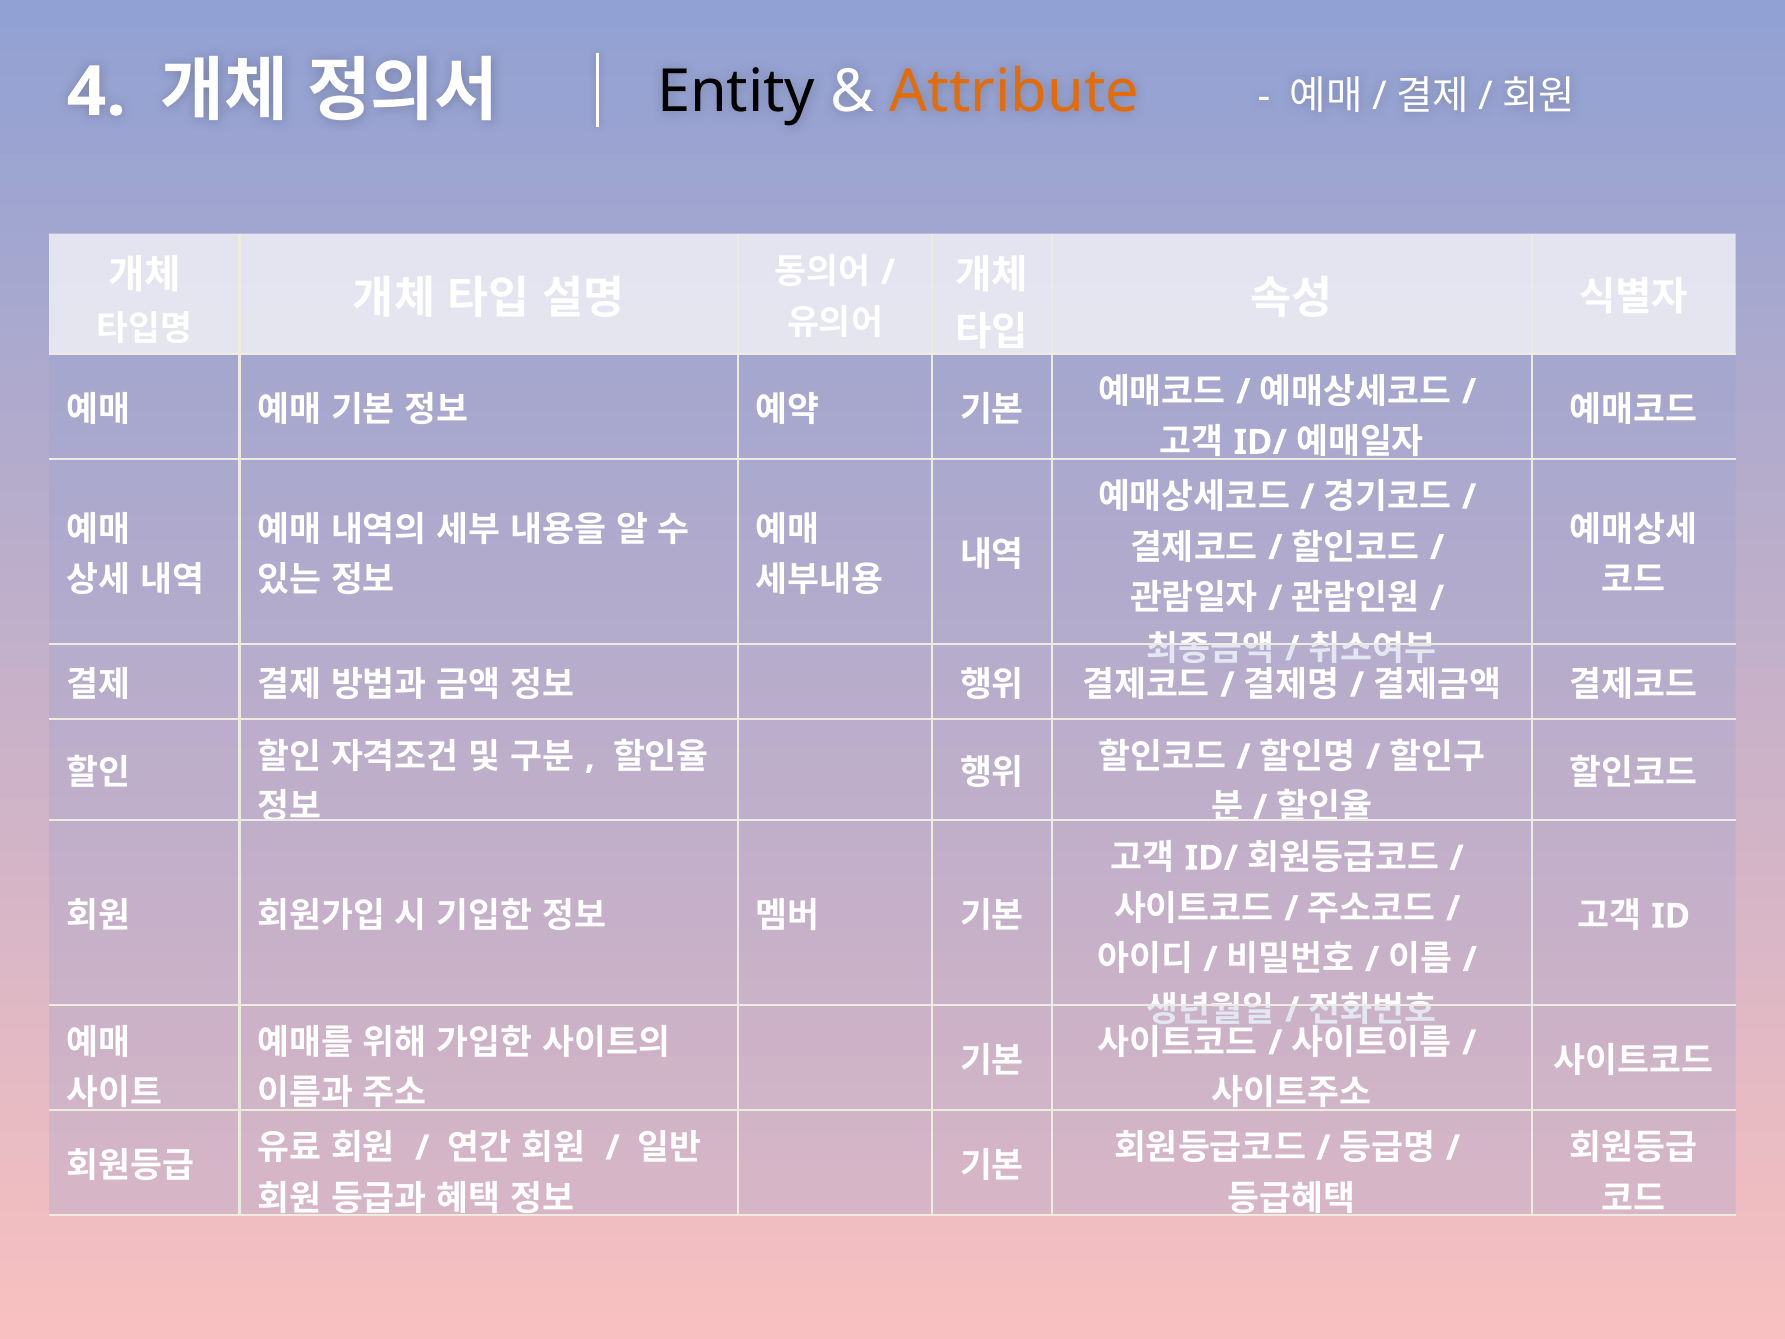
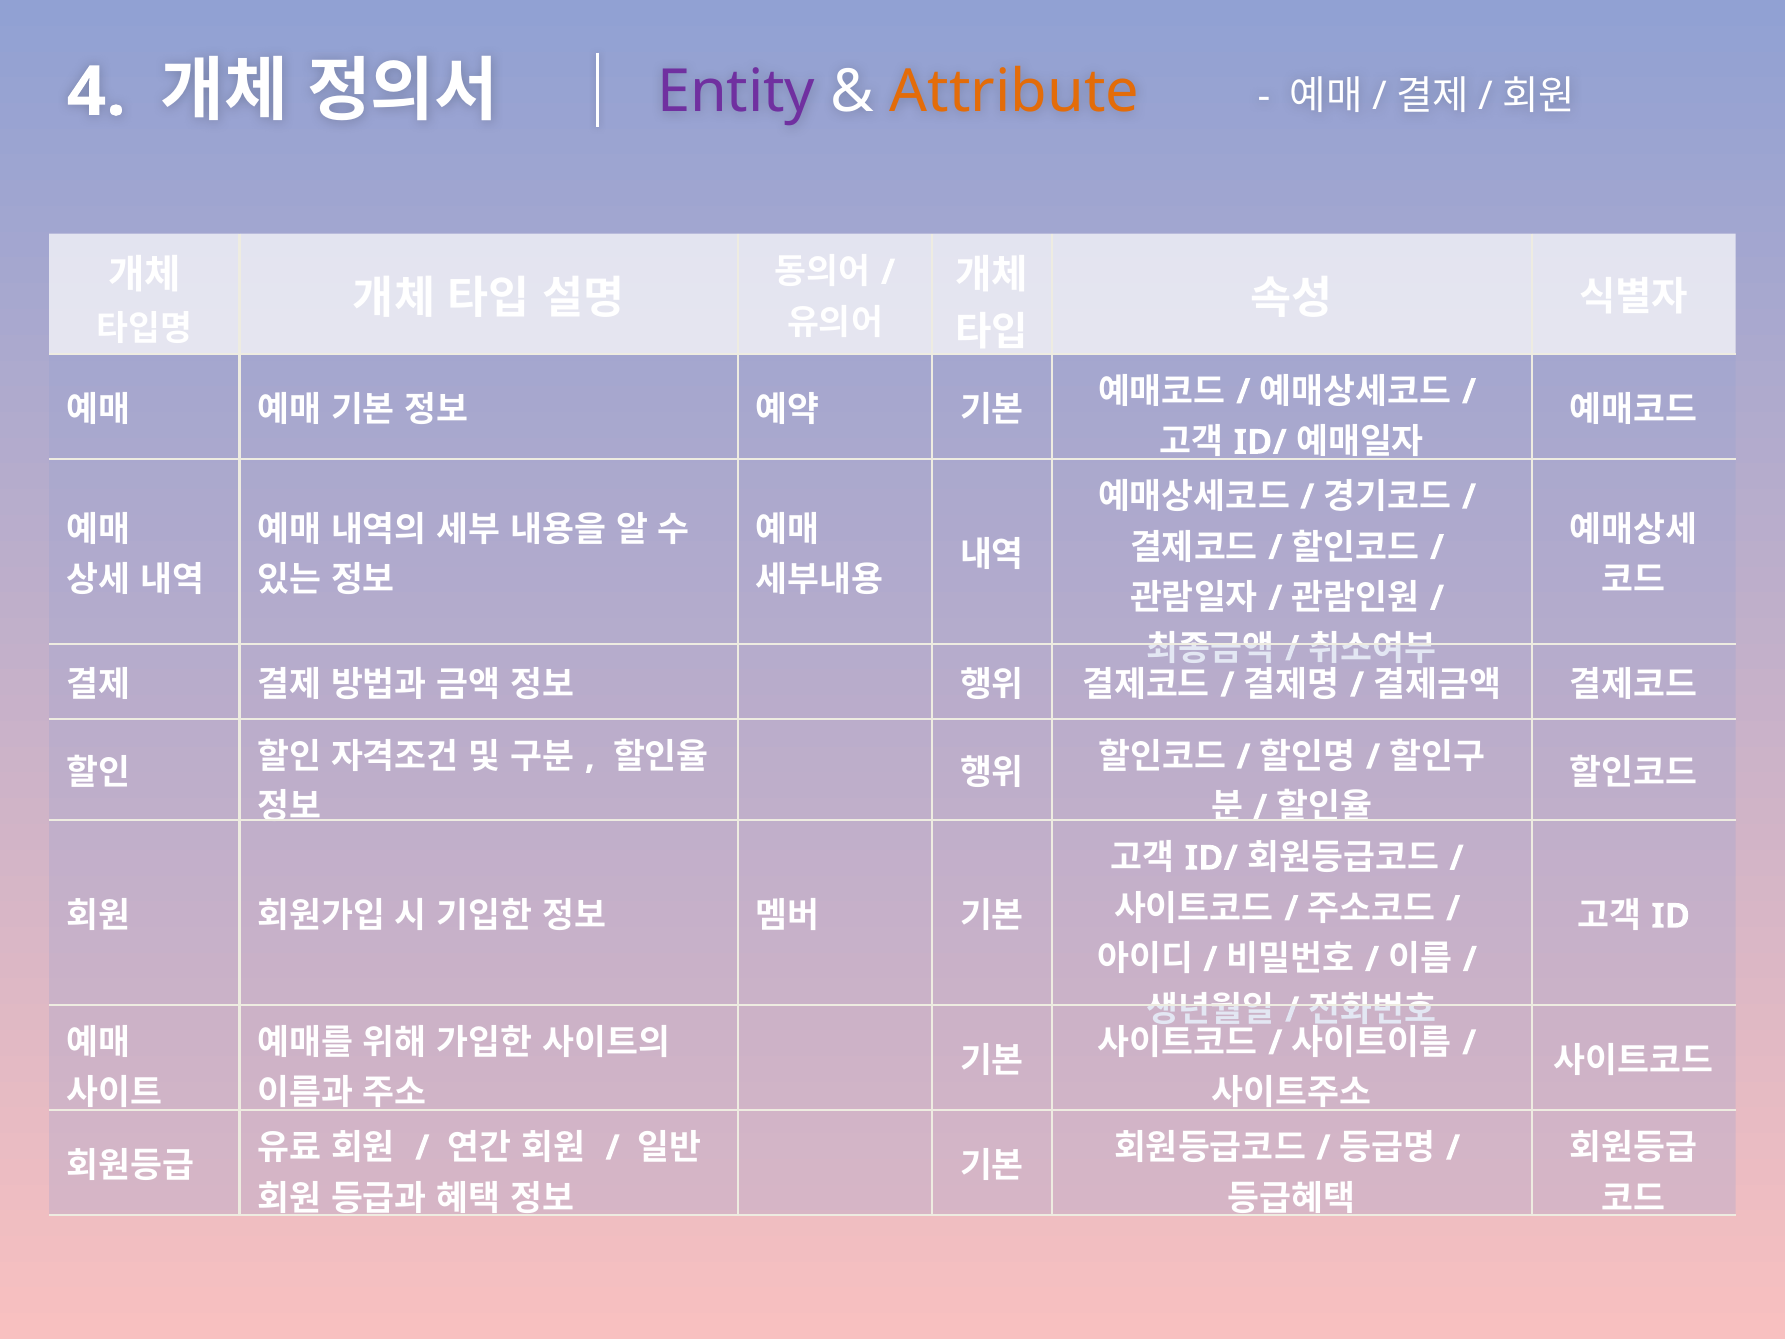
Entity colour: black -> purple (736, 92)
